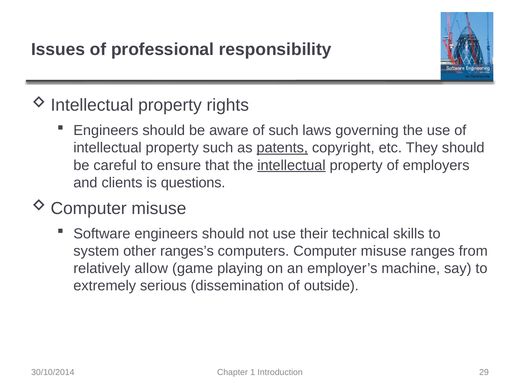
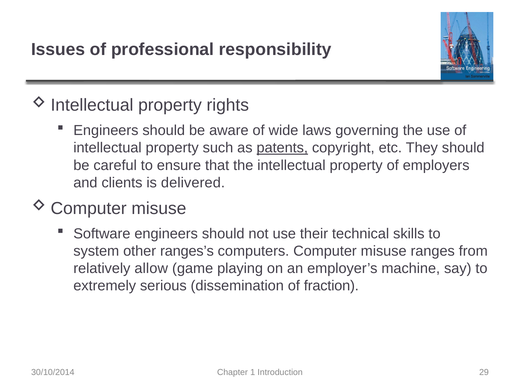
of such: such -> wide (283, 131)
intellectual underline: present -> none (291, 165)
questions: questions -> delivered (193, 183)
outside: outside -> fraction (331, 286)
